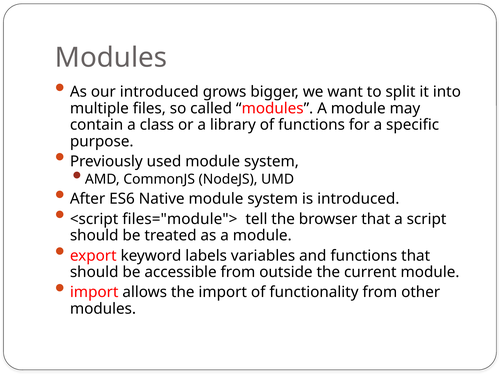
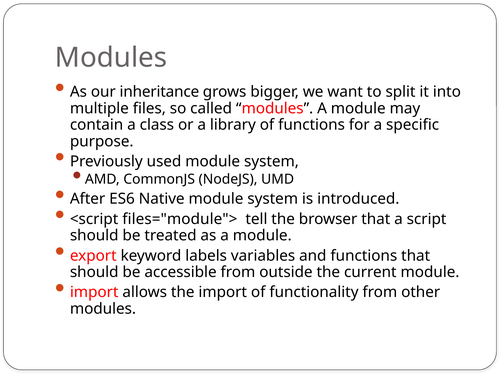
our introduced: introduced -> inheritance (159, 92)
